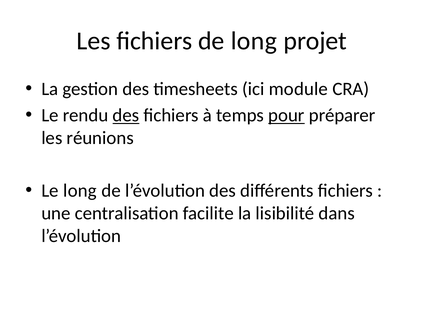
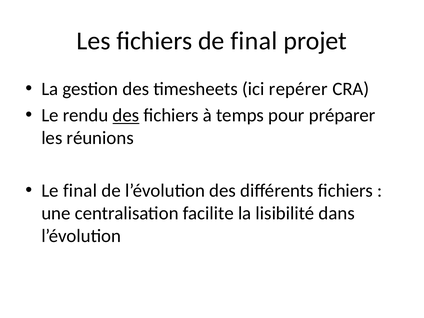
de long: long -> final (254, 41)
module: module -> repérer (298, 89)
pour underline: present -> none (286, 115)
Le long: long -> final (80, 191)
